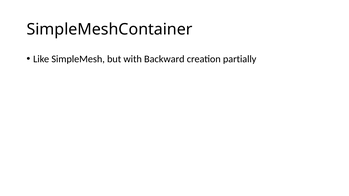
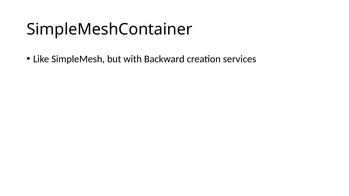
partially: partially -> services (240, 59)
